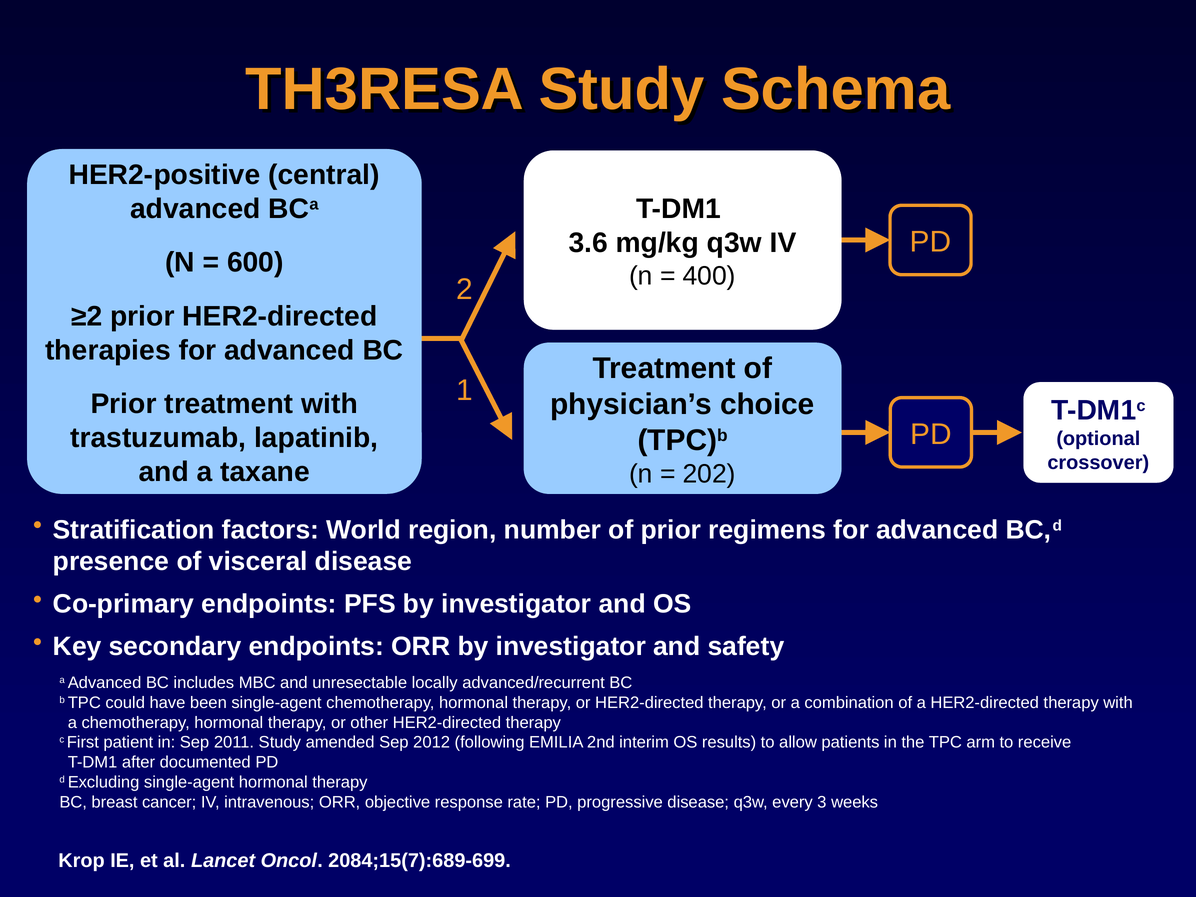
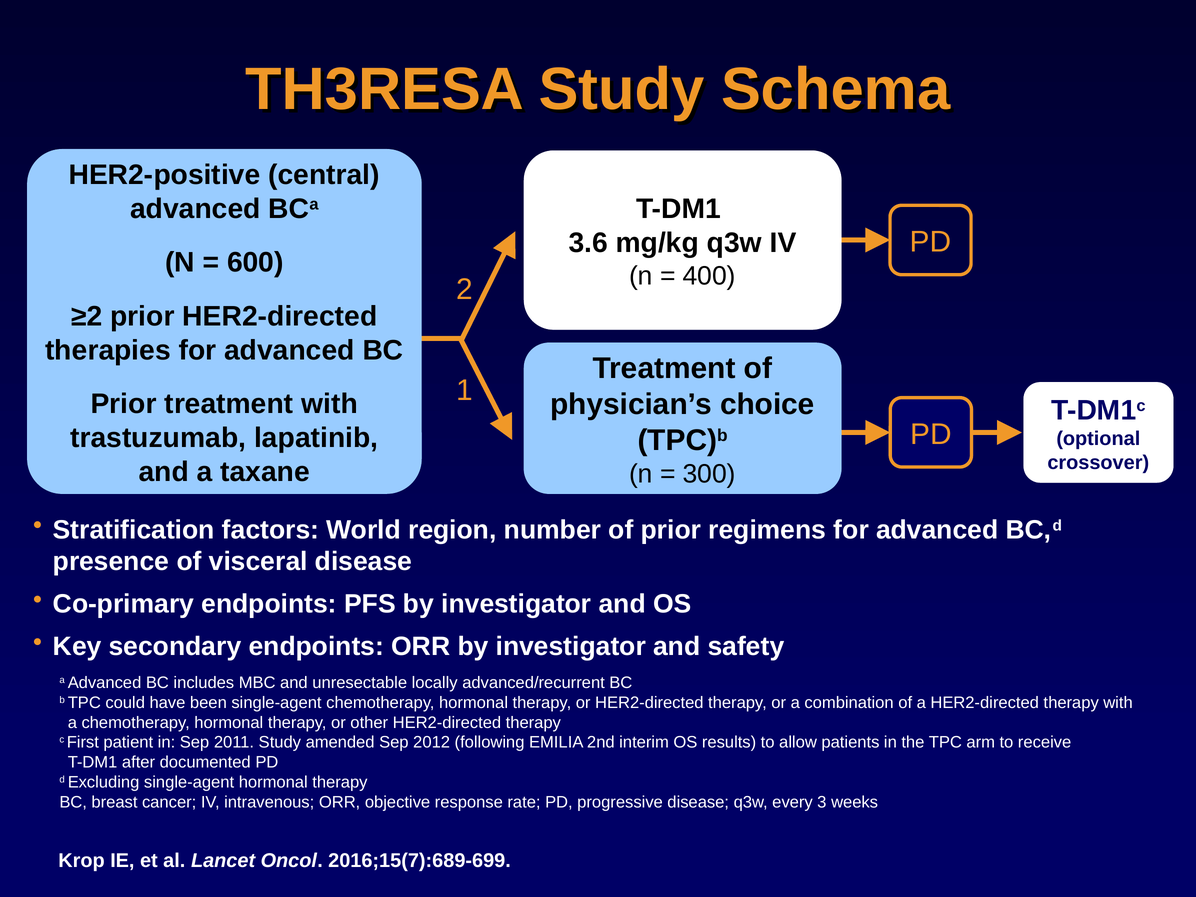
202: 202 -> 300 (709, 474)
2084;15(7):689-699: 2084;15(7):689-699 -> 2016;15(7):689-699 (420, 860)
